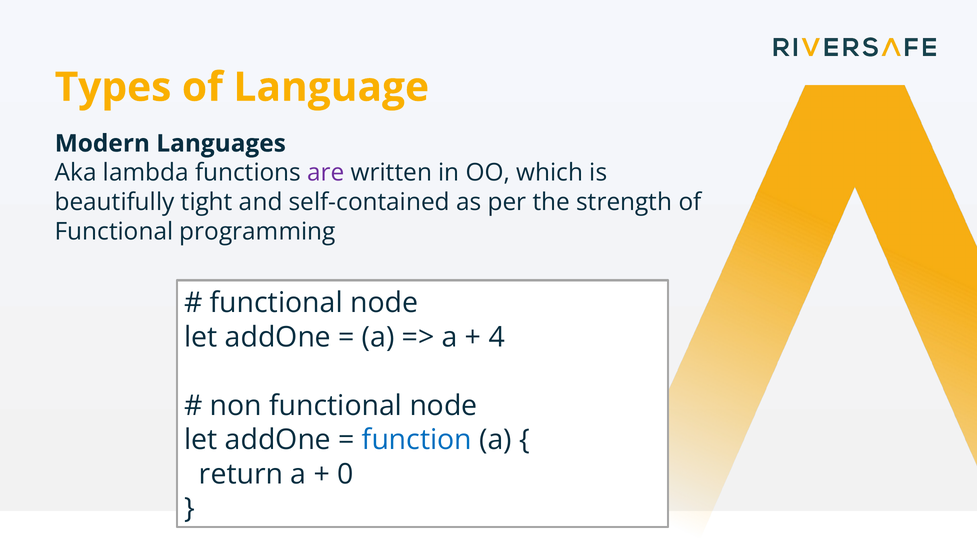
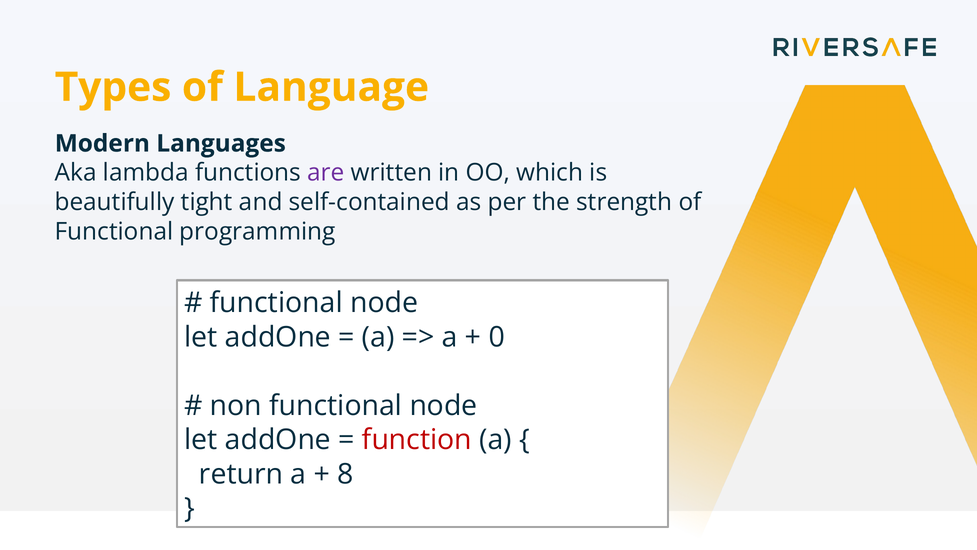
4: 4 -> 0 (497, 337)
function colour: blue -> red (417, 440)
0: 0 -> 8 (345, 474)
